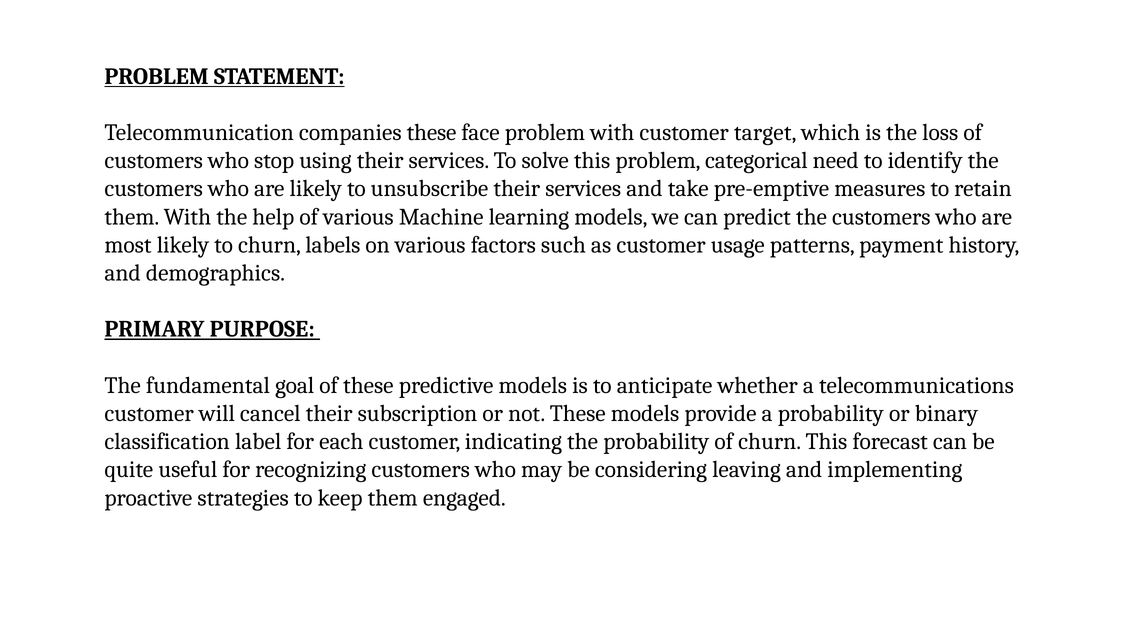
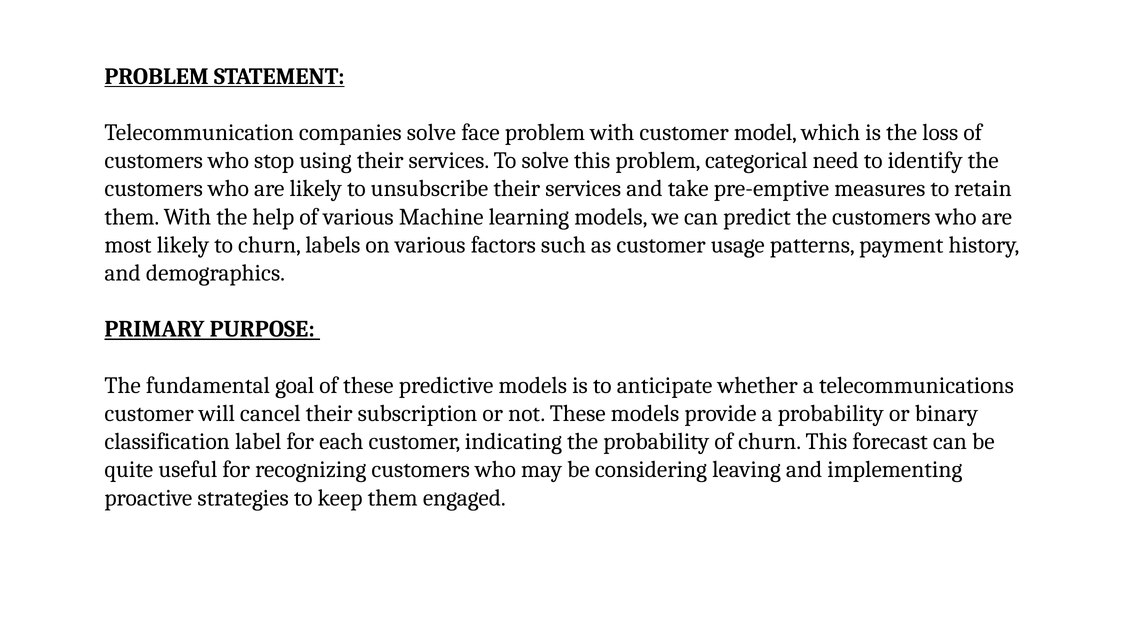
companies these: these -> solve (431, 133)
target: target -> model (765, 133)
